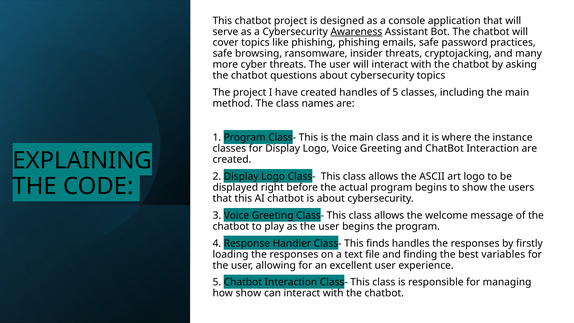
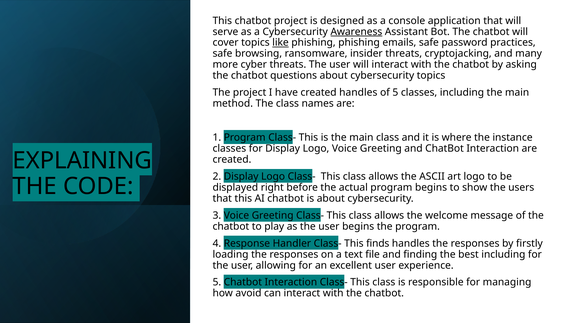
like underline: none -> present (281, 43)
best variables: variables -> including (503, 254)
how show: show -> avoid (248, 293)
